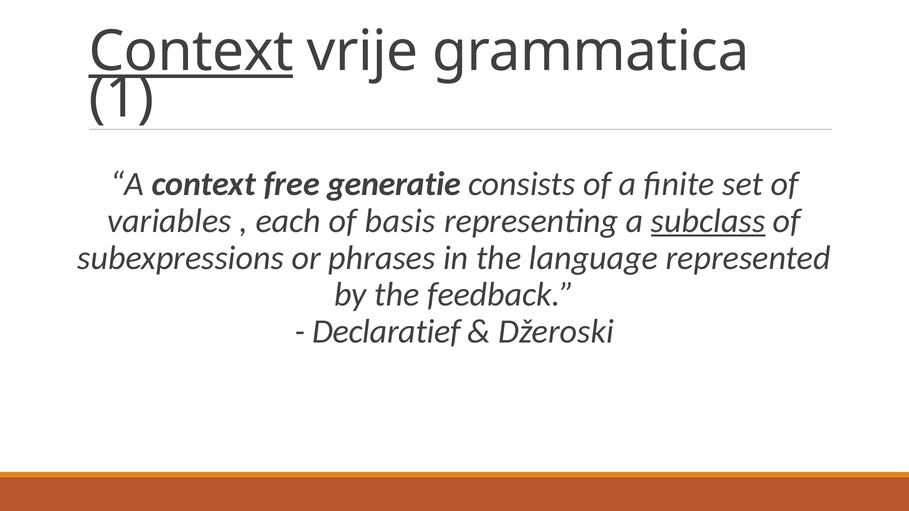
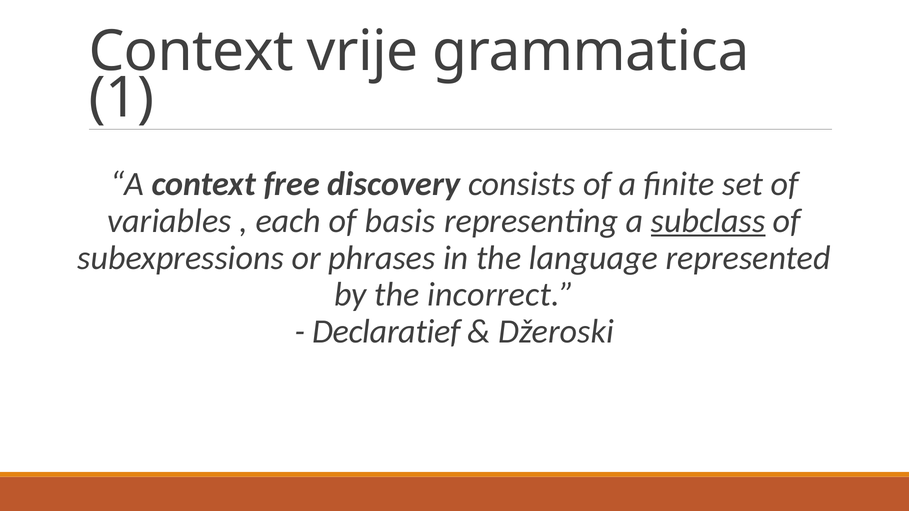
Context underline: present -> none (191, 52)
generatie: generatie -> discovery (394, 184)
feedback: feedback -> incorrect (501, 295)
